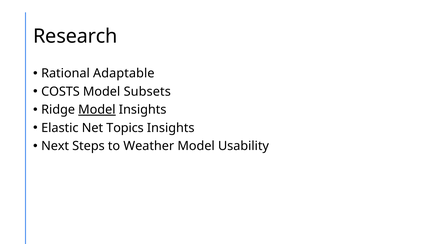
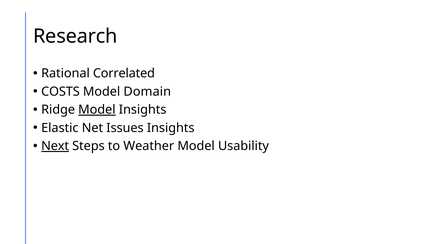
Adaptable: Adaptable -> Correlated (124, 73)
Subsets: Subsets -> Domain (147, 92)
Topics: Topics -> Issues (125, 128)
Next underline: none -> present (55, 146)
